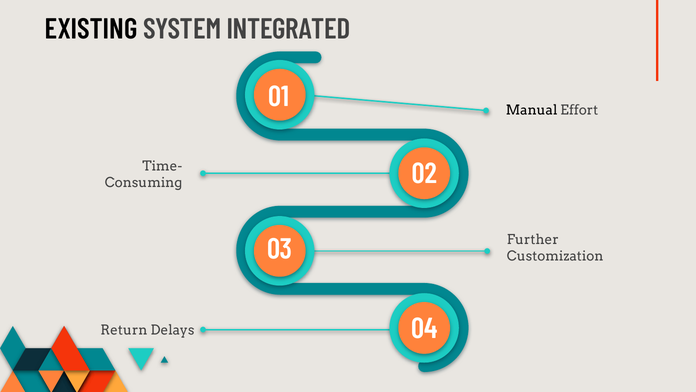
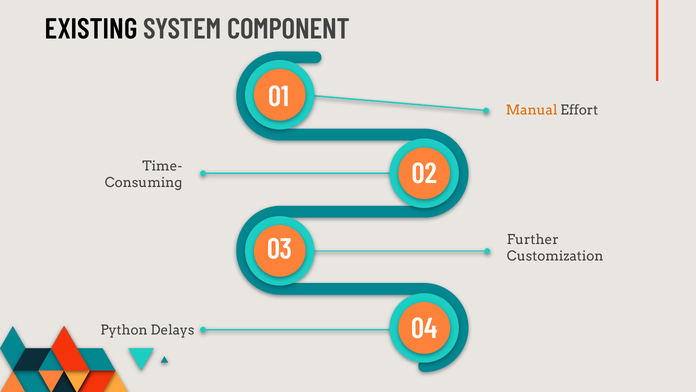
INTEGRATED: INTEGRATED -> COMPONENT (288, 29)
Manual colour: black -> orange (532, 110)
Return: Return -> Python (124, 330)
